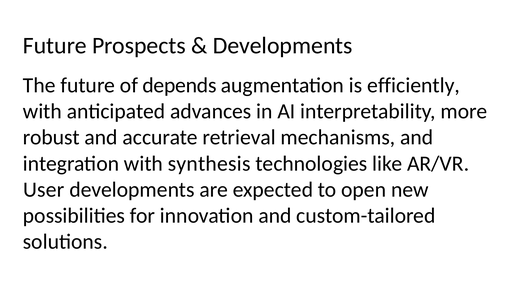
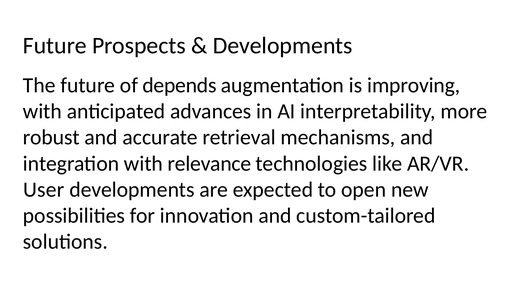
efficiently: efficiently -> improving (414, 85)
synthesis: synthesis -> relevance (209, 163)
